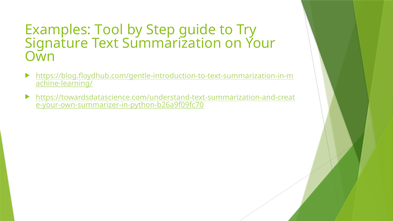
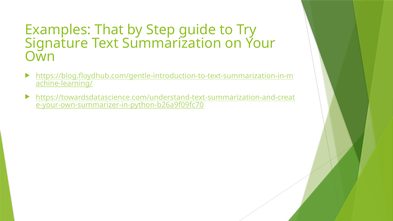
Tool: Tool -> That (109, 30)
